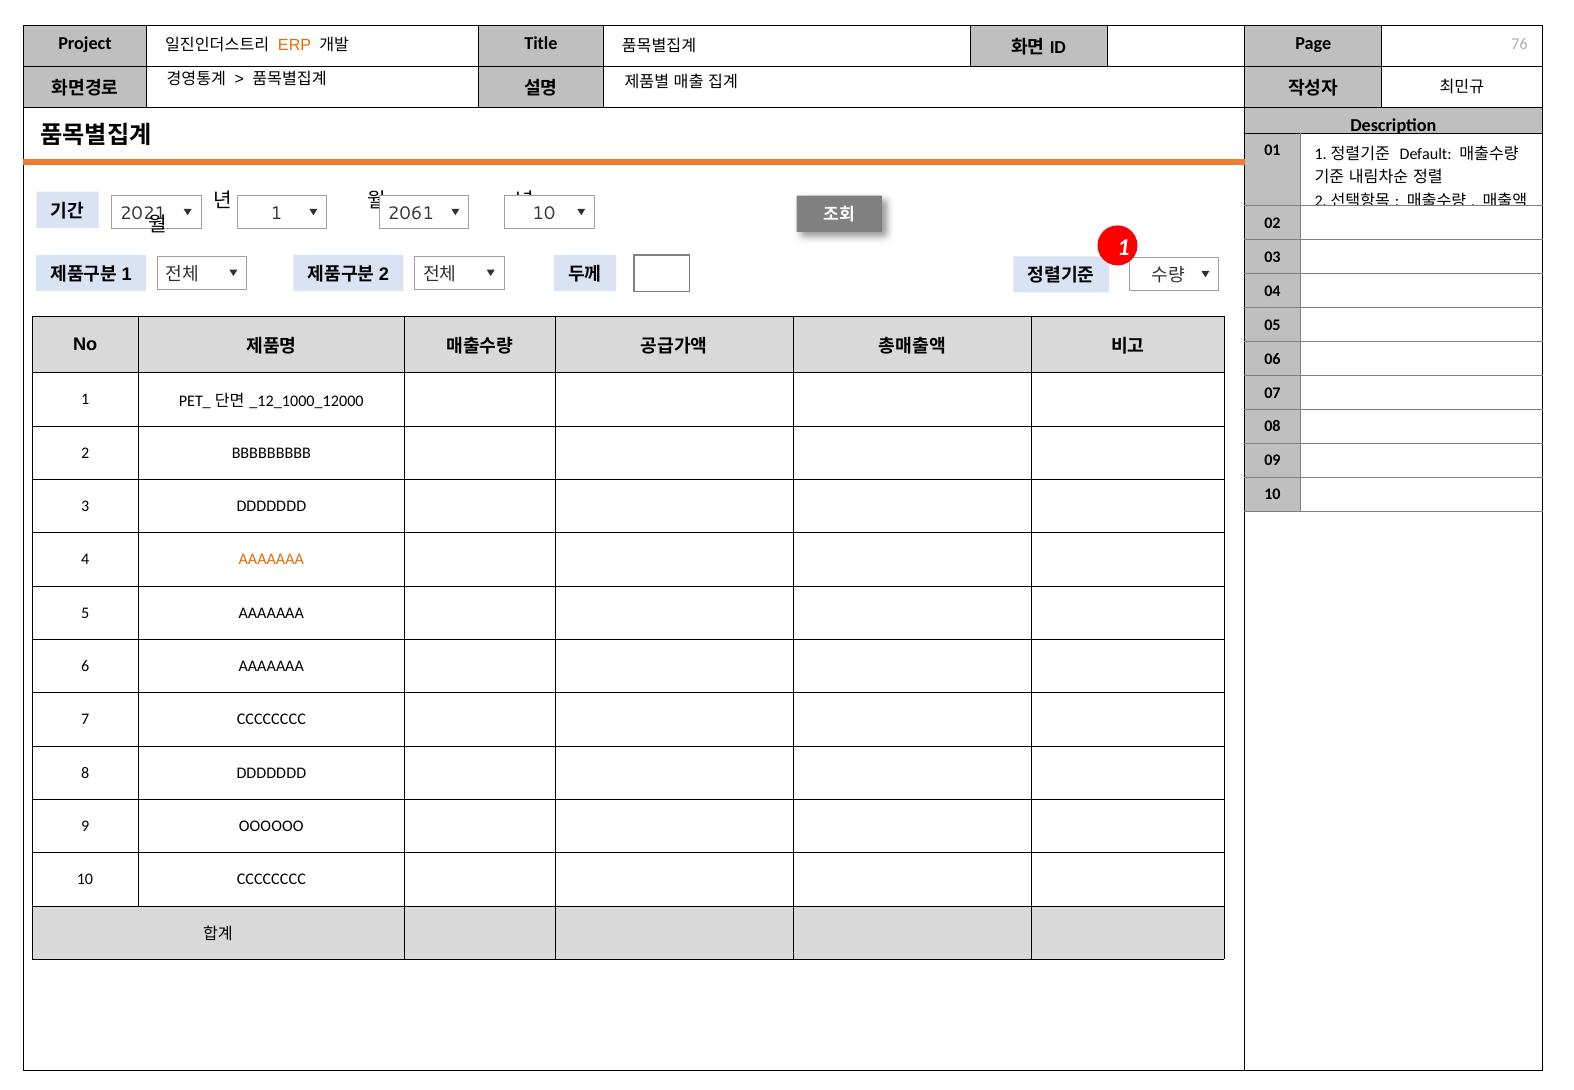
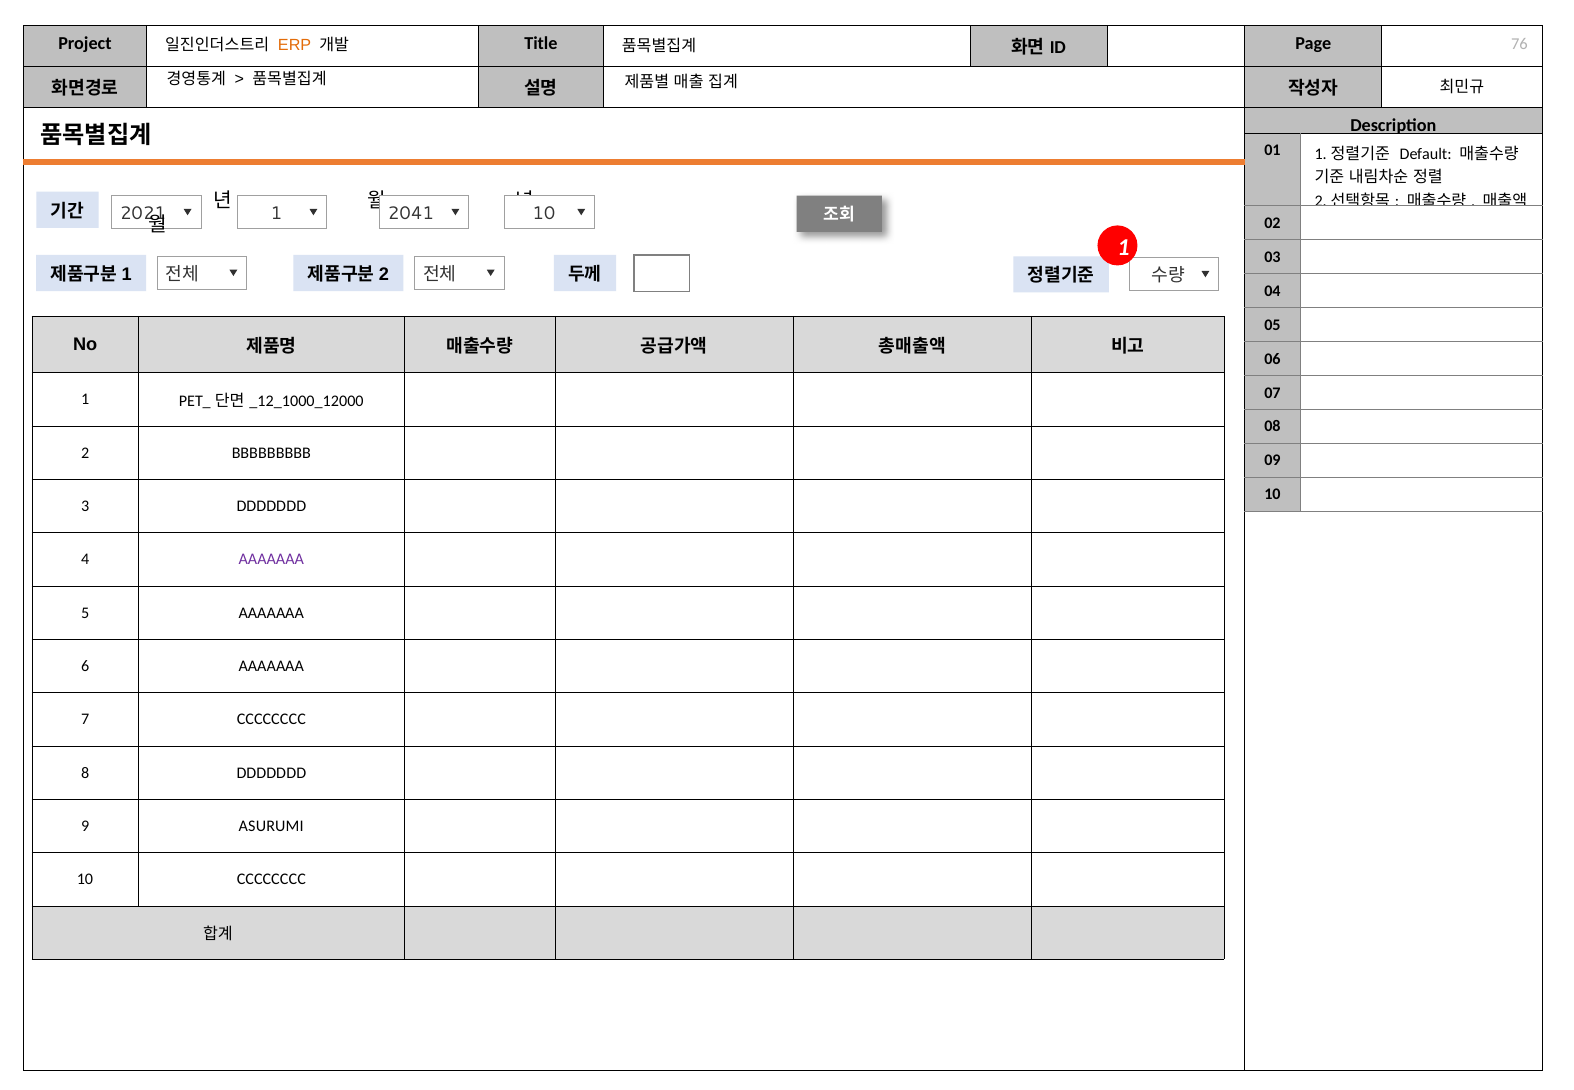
2061: 2061 -> 2041 (411, 213)
AAAAAAA colour: orange -> purple (271, 559)
OOOOOO: OOOOOO -> ASURUMI (271, 826)
